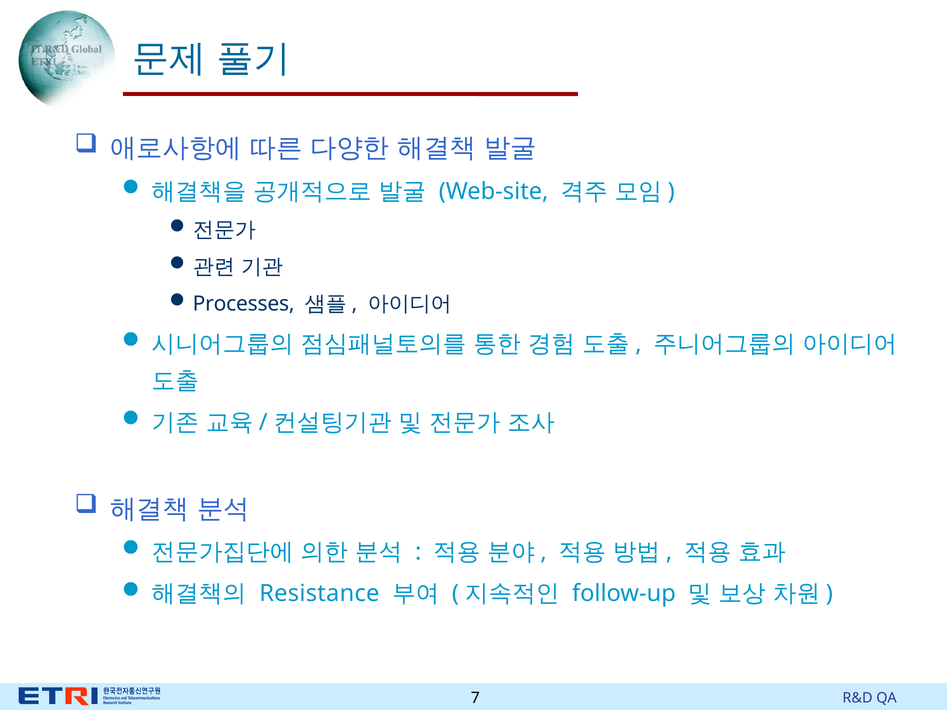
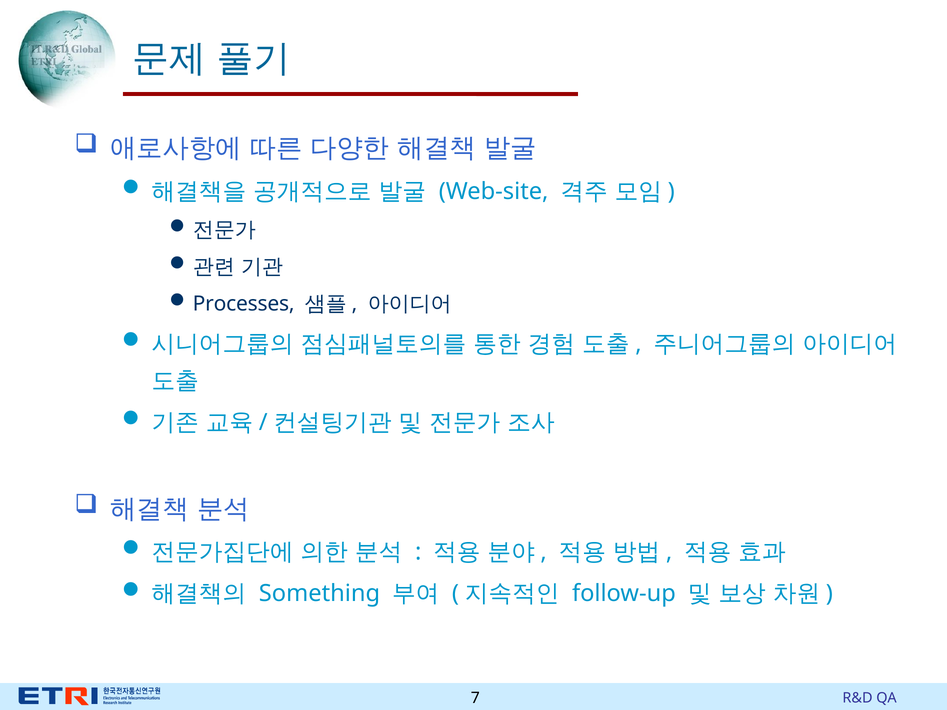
Resistance: Resistance -> Something (319, 594)
